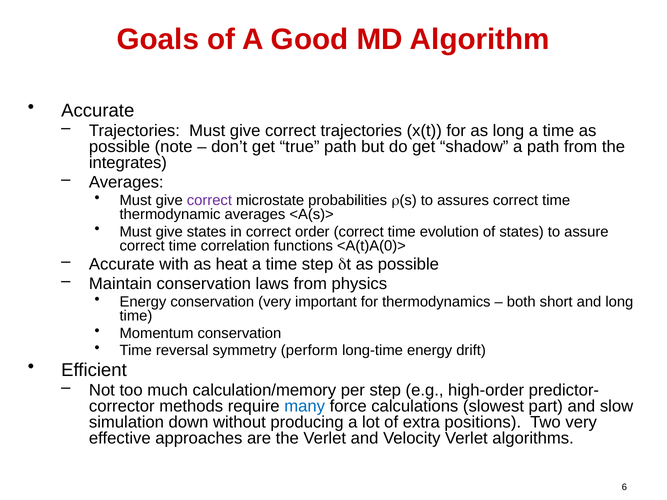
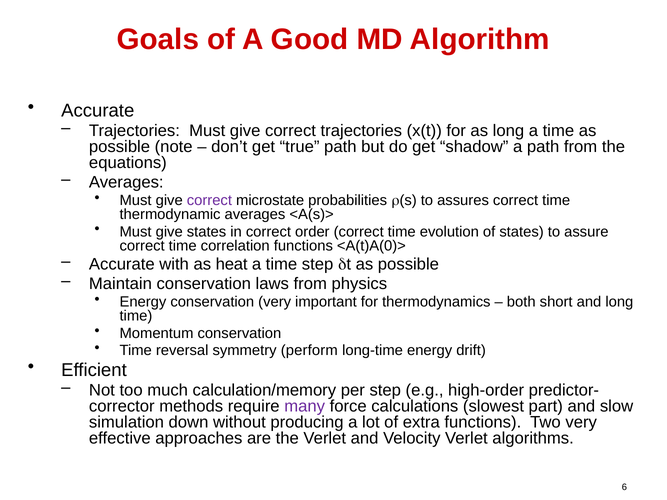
integrates: integrates -> equations (128, 163)
many colour: blue -> purple (305, 406)
extra positions: positions -> functions (483, 422)
